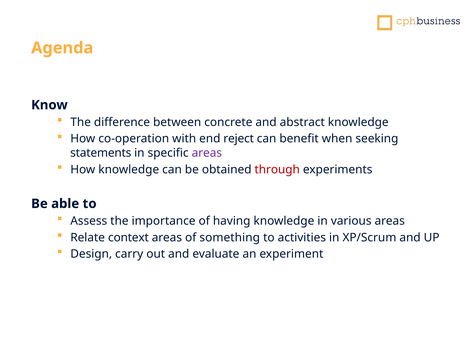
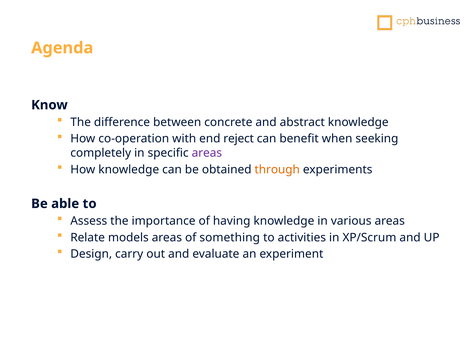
statements: statements -> completely (101, 153)
through colour: red -> orange (277, 170)
context: context -> models (128, 238)
